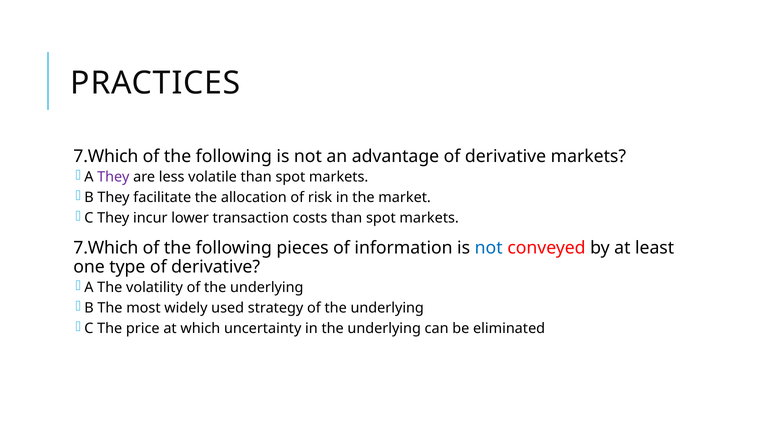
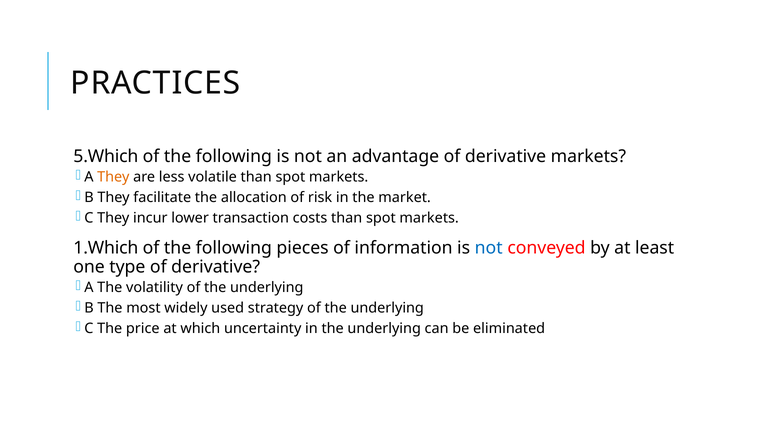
7.Which: 7.Which -> 5.Which (106, 157)
They colour: purple -> orange (113, 177)
7.Which: 7.Which -> 1.Which (106, 248)
